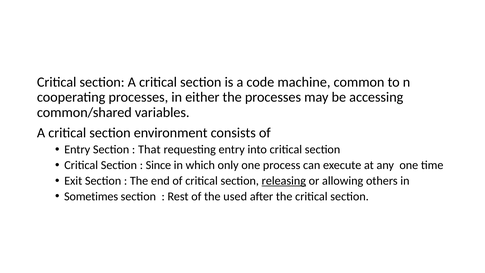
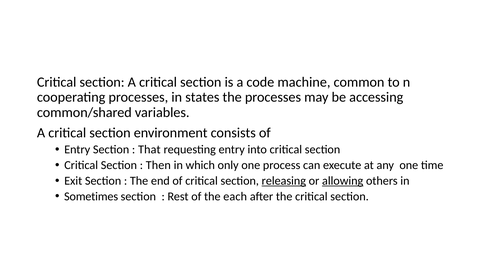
either: either -> states (202, 97)
Since: Since -> Then (158, 165)
allowing underline: none -> present (343, 181)
used: used -> each (235, 196)
